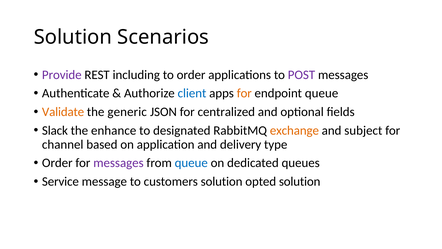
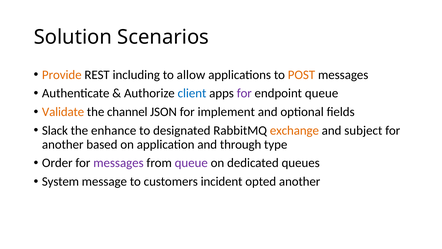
Provide colour: purple -> orange (62, 75)
to order: order -> allow (191, 75)
POST colour: purple -> orange (301, 75)
for colour: orange -> purple (244, 93)
generic: generic -> channel (127, 112)
centralized: centralized -> implement (226, 112)
channel: channel -> another (63, 144)
delivery: delivery -> through (241, 144)
queue colour: blue -> purple (191, 163)
Service: Service -> System (60, 181)
customers solution: solution -> incident (222, 181)
opted solution: solution -> another (300, 181)
